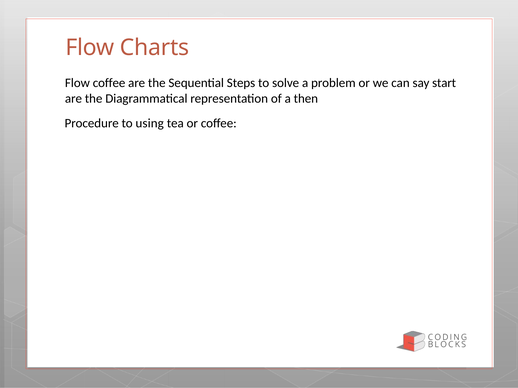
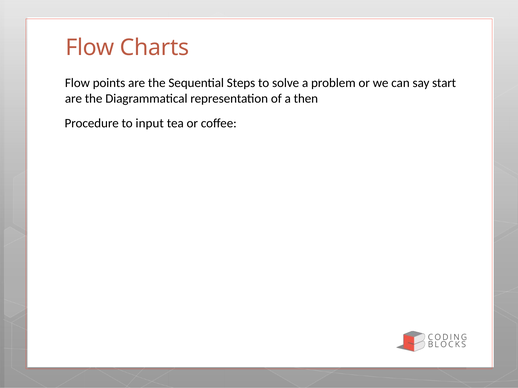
Flow coffee: coffee -> points (109, 83)
using: using -> input (150, 123)
